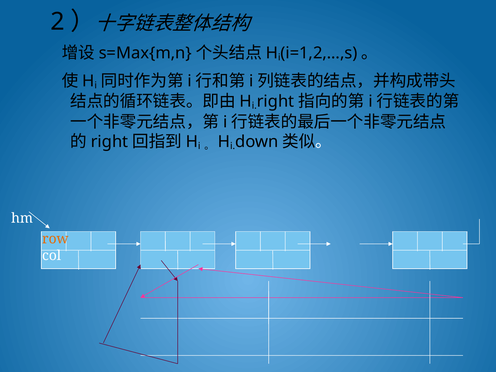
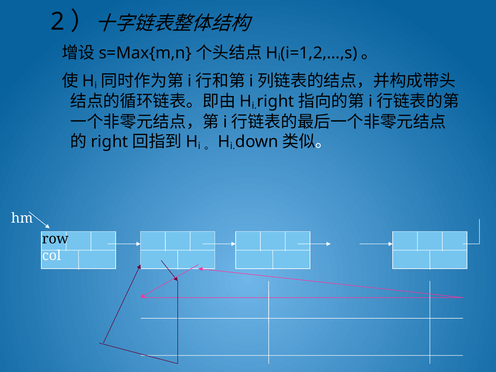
row colour: orange -> black (55, 239)
